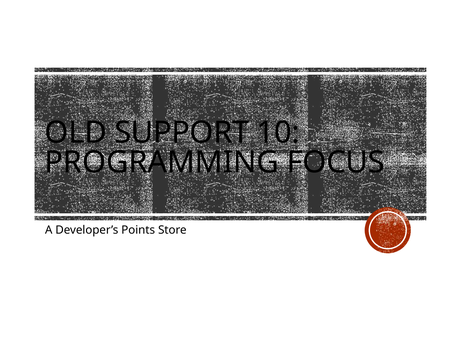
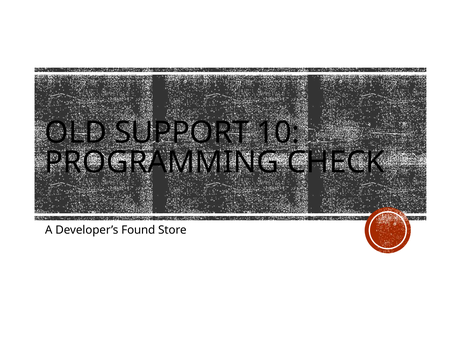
FOCUS: FOCUS -> CHECK (336, 162)
Points: Points -> Found (138, 230)
